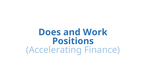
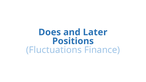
Work: Work -> Later (95, 32)
Accelerating: Accelerating -> Fluctuations (54, 50)
